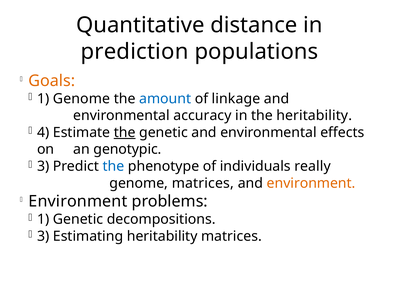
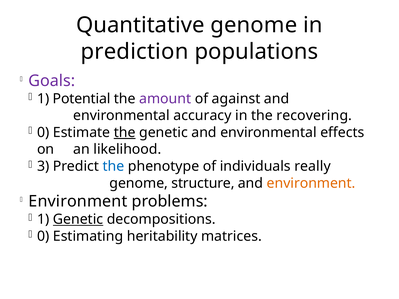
Quantitative distance: distance -> genome (254, 25)
Goals colour: orange -> purple (52, 81)
1 Genome: Genome -> Potential (82, 99)
amount colour: blue -> purple (165, 99)
linkage: linkage -> against (236, 99)
the heritability: heritability -> recovering (314, 116)
4: 4 -> 0 (43, 133)
genotypic: genotypic -> likelihood (127, 149)
genome matrices: matrices -> structure (203, 183)
Genetic underline: none -> present (78, 219)
3: 3 -> 0 (43, 236)
